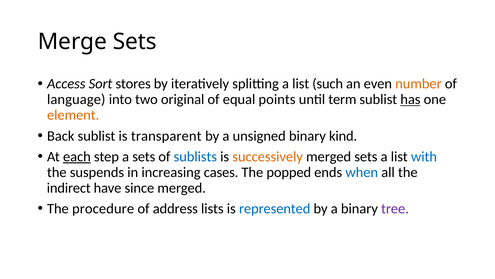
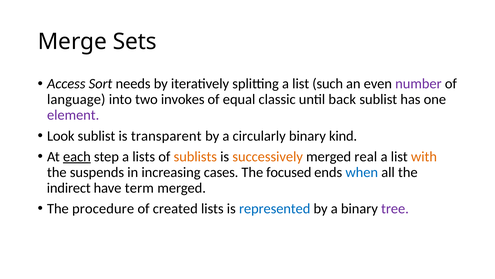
stores: stores -> needs (133, 84)
number colour: orange -> purple (418, 84)
original: original -> invokes (183, 99)
points: points -> classic (277, 99)
term: term -> back (342, 99)
has underline: present -> none (410, 99)
element colour: orange -> purple (73, 115)
Back: Back -> Look (61, 136)
unsigned: unsigned -> circularly (259, 136)
a sets: sets -> lists (144, 156)
sublists colour: blue -> orange (195, 156)
merged sets: sets -> real (366, 156)
with colour: blue -> orange (424, 156)
popped: popped -> focused (289, 172)
since: since -> term (139, 188)
address: address -> created (175, 208)
